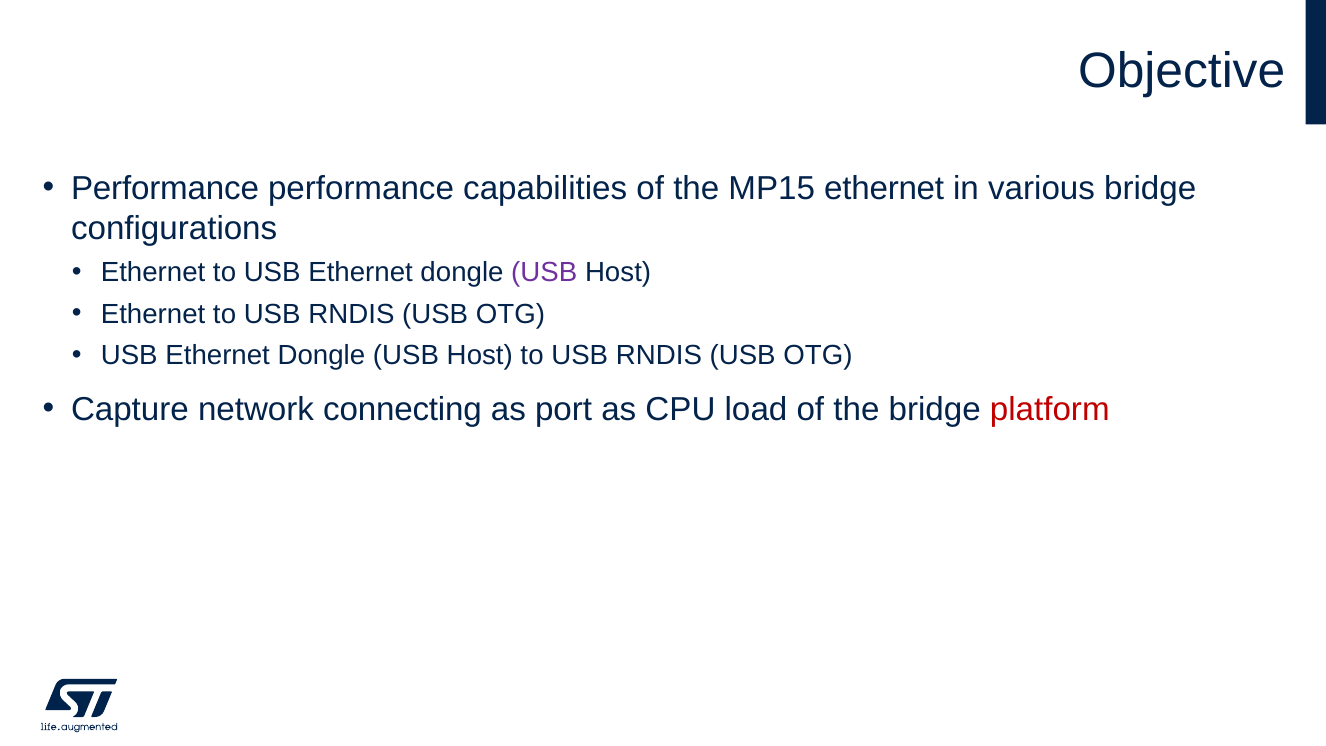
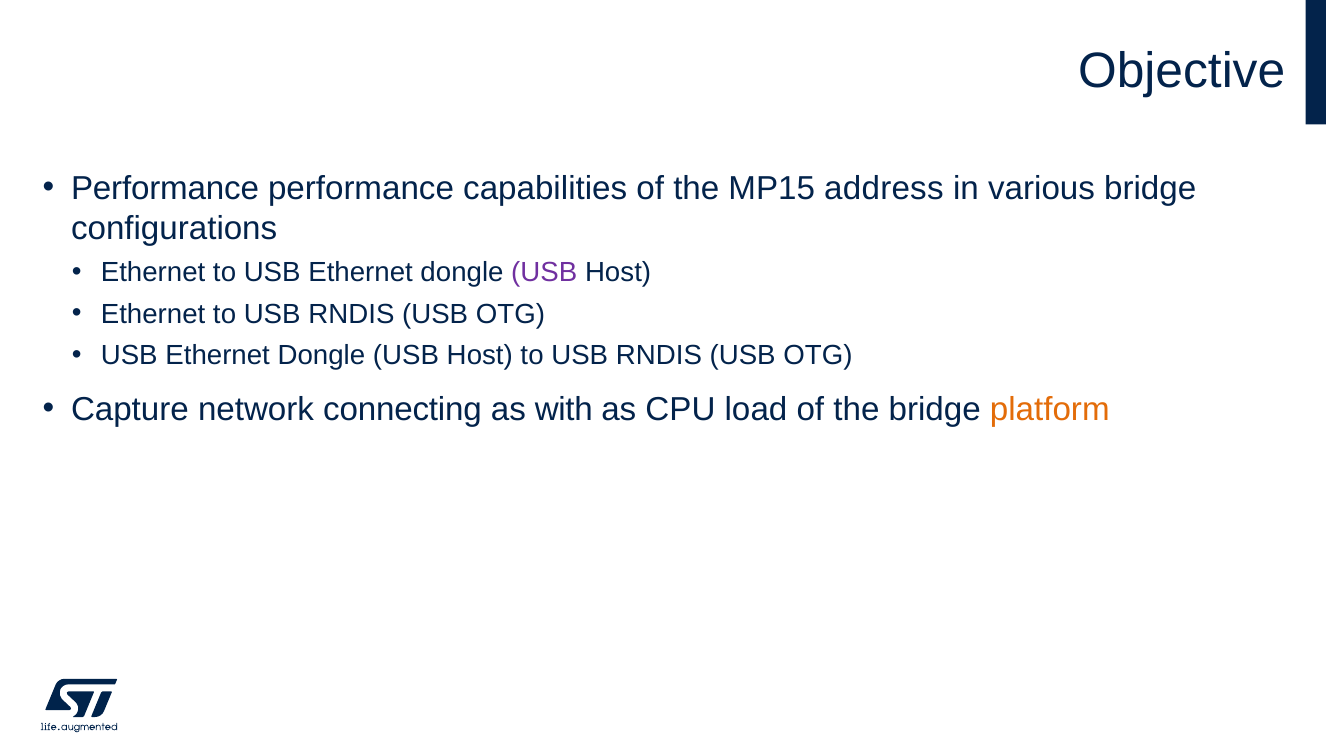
MP15 ethernet: ethernet -> address (884, 189)
port: port -> with (564, 409)
platform colour: red -> orange (1050, 409)
